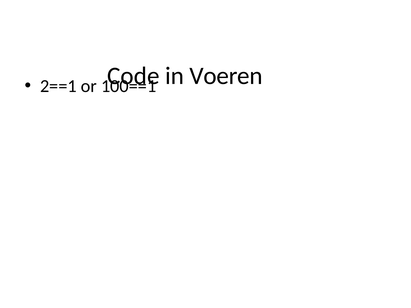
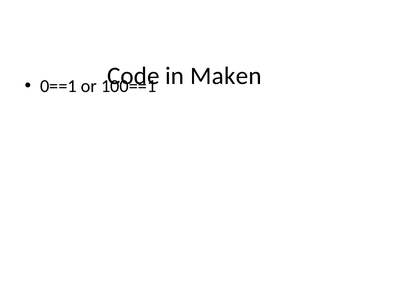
Voeren: Voeren -> Maken (226, 76)
2==1: 2==1 -> 0==1 (58, 86)
